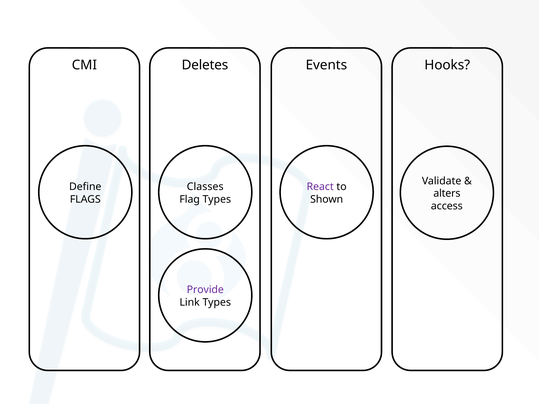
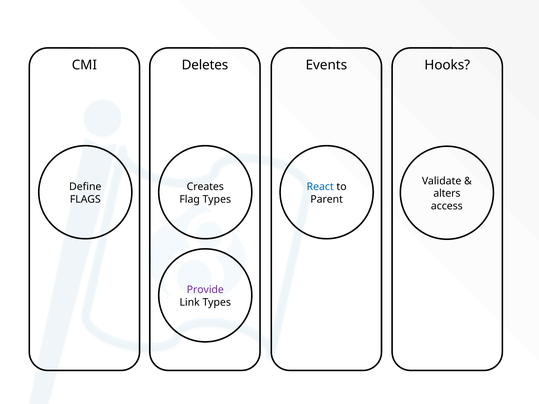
Classes: Classes -> Creates (205, 187)
React colour: purple -> blue (320, 187)
Shown: Shown -> Parent (327, 199)
